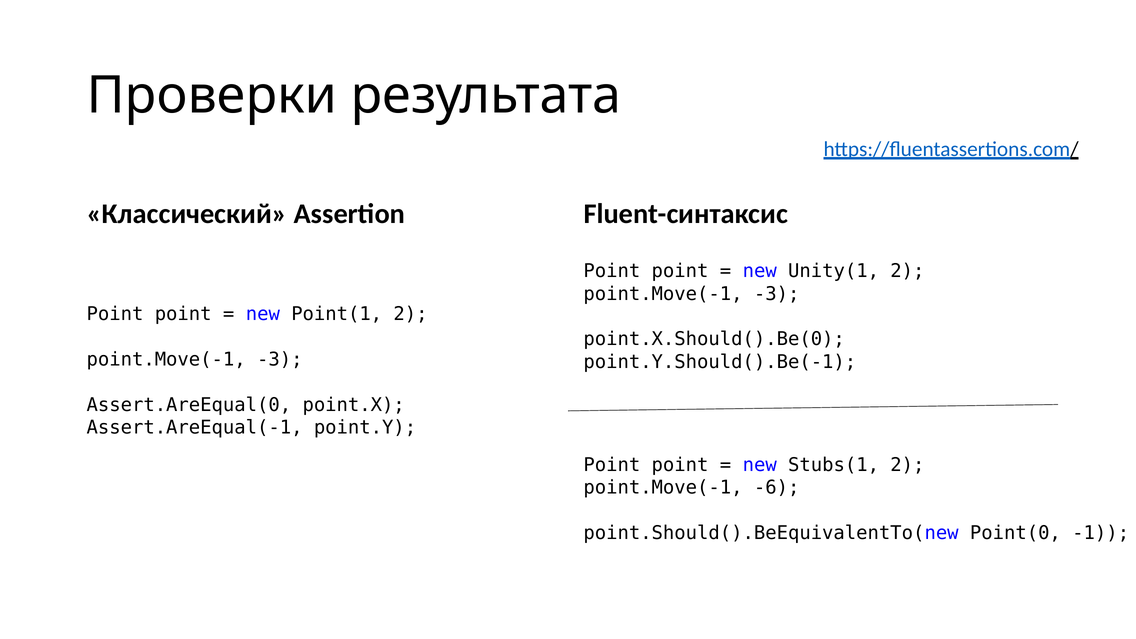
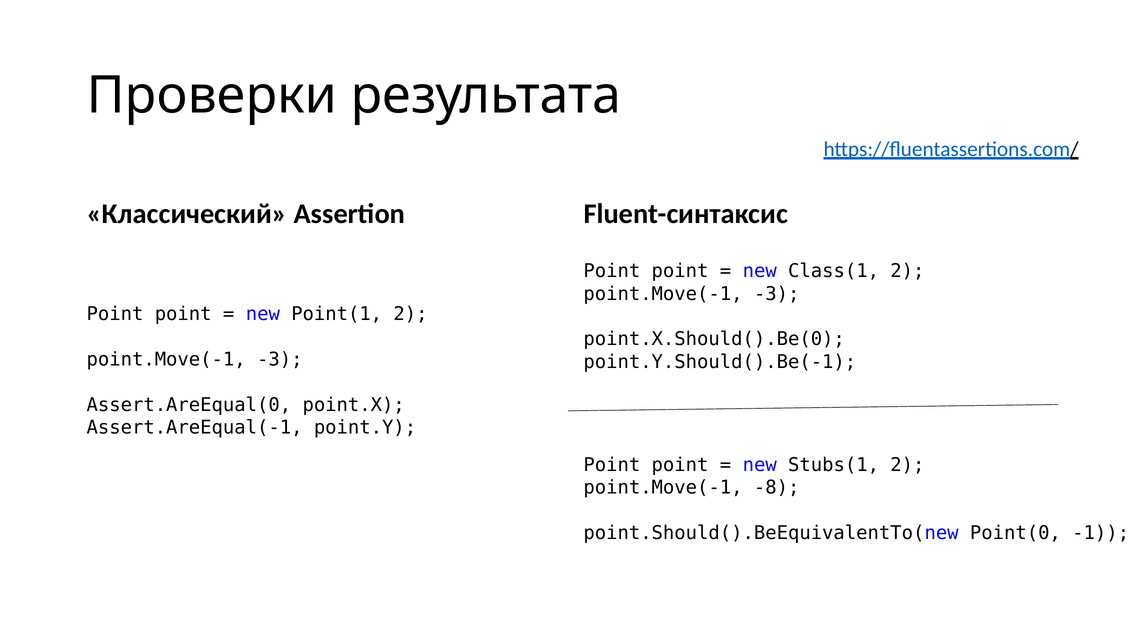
Unity(1: Unity(1 -> Class(1 (834, 271)
-6: -6 -> -8 (777, 488)
